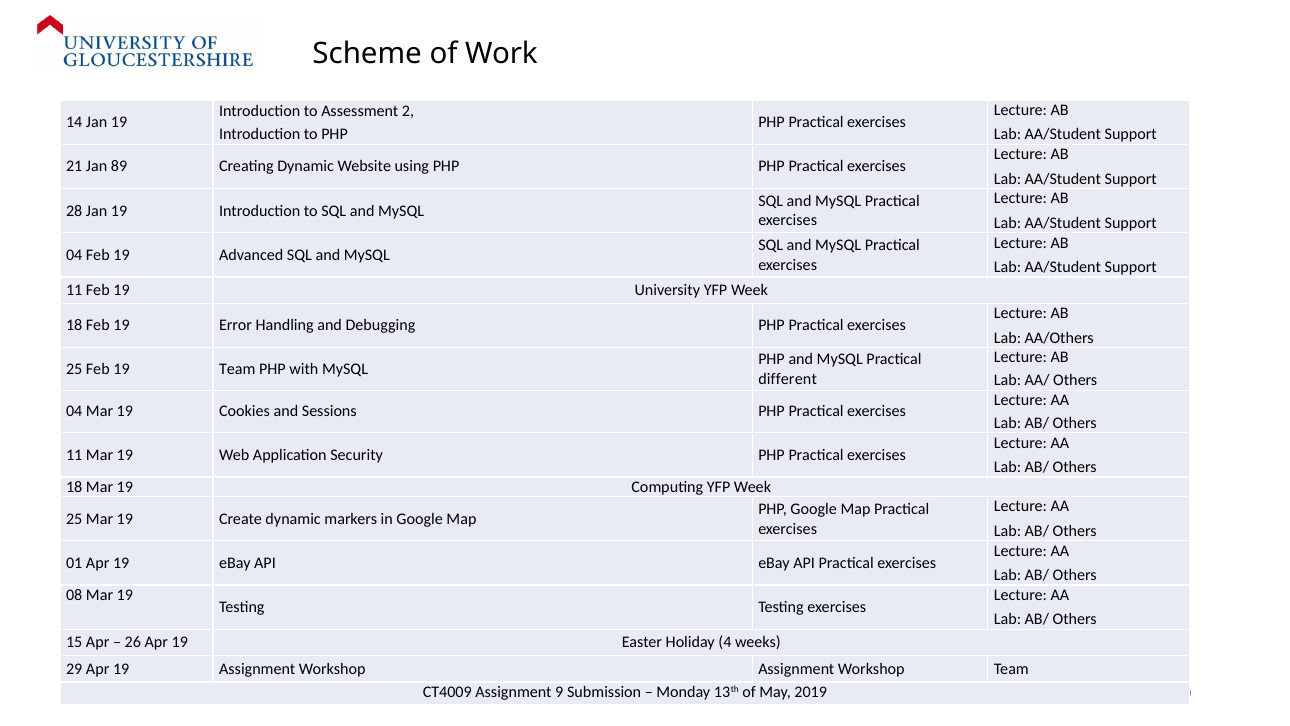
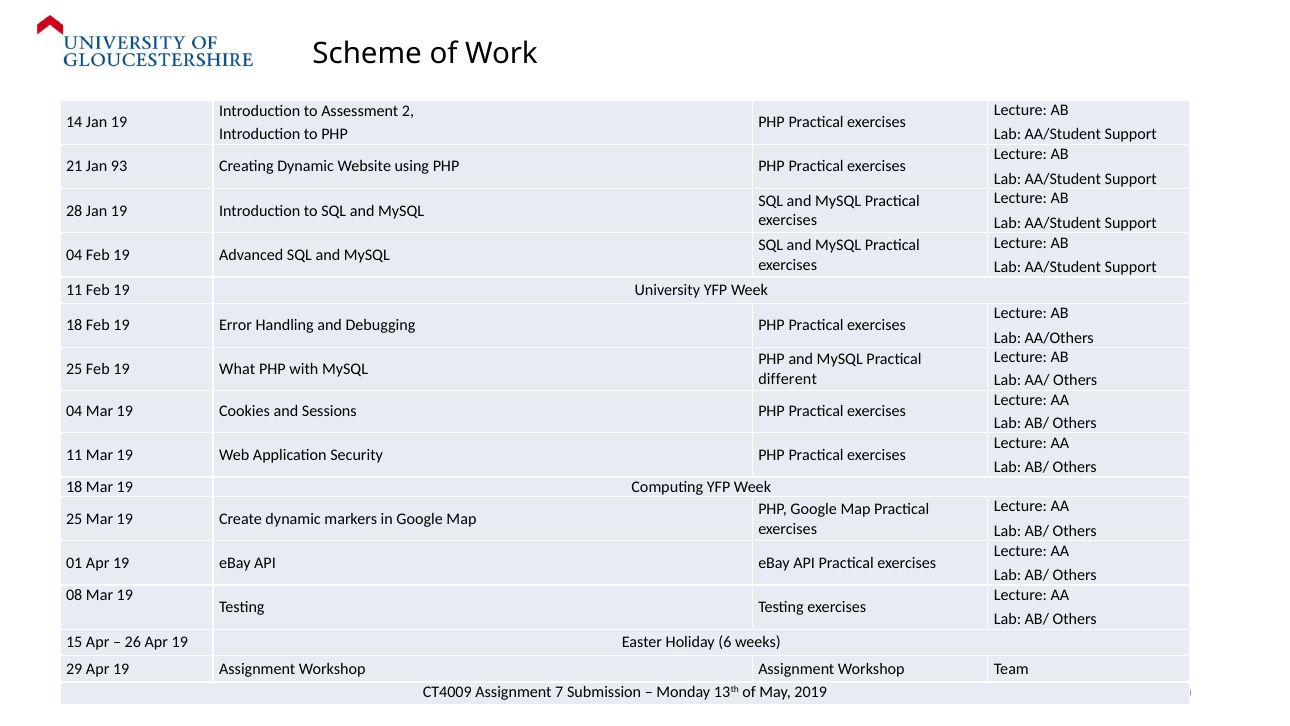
89: 89 -> 93 (119, 167)
19 Team: Team -> What (237, 369)
4: 4 -> 6 (725, 642)
9: 9 -> 7 (559, 692)
